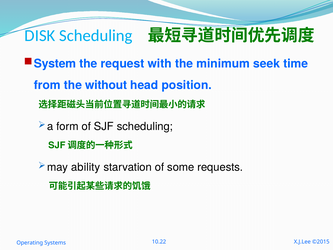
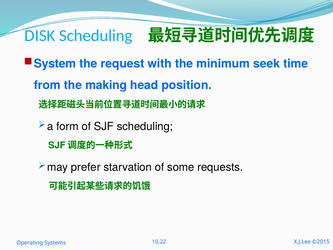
without: without -> making (106, 85)
ability: ability -> prefer (86, 167)
